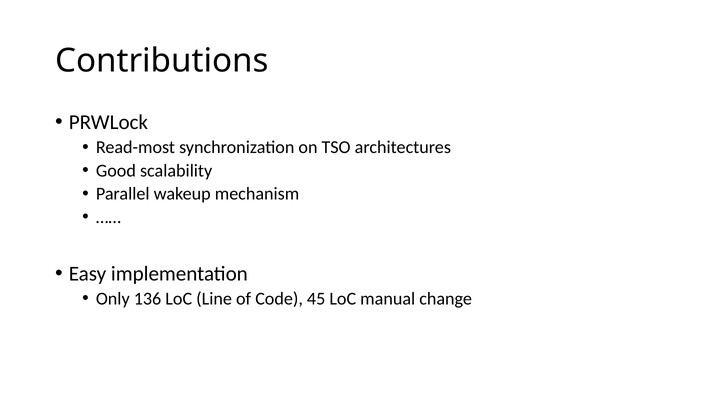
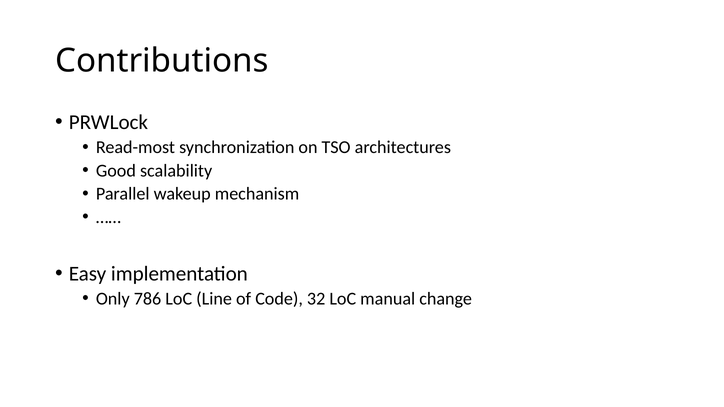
136: 136 -> 786 (148, 299)
45: 45 -> 32 (316, 299)
